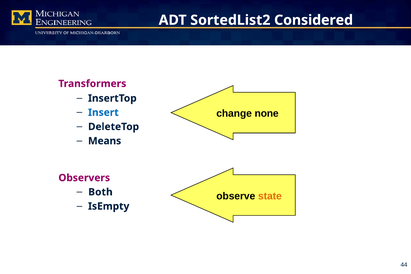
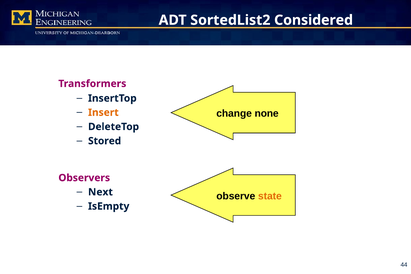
Insert colour: blue -> orange (103, 113)
Means: Means -> Stored (105, 141)
Both: Both -> Next (100, 192)
